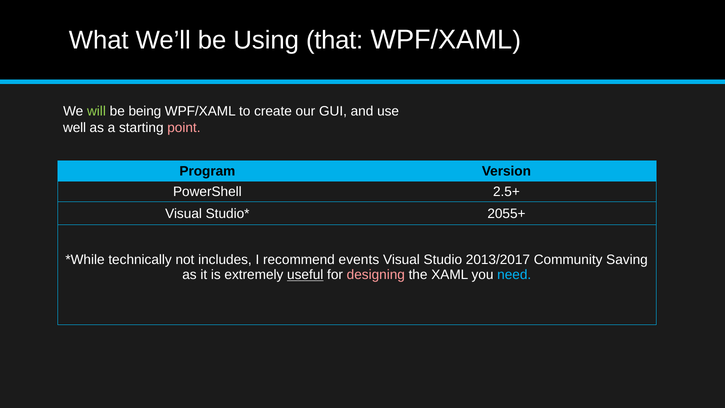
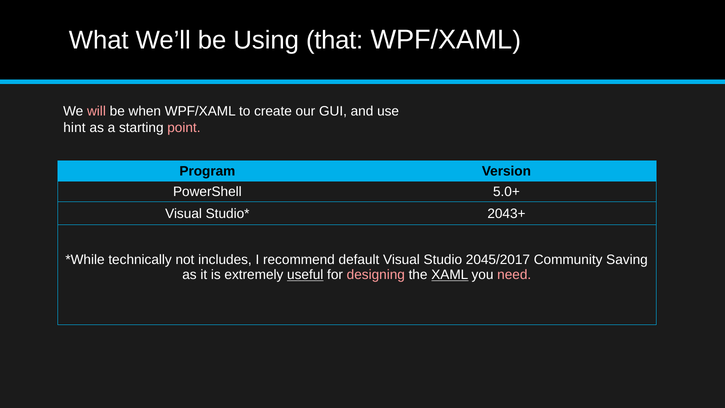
will colour: light green -> pink (96, 111)
being: being -> when (145, 111)
well: well -> hint (74, 128)
2.5+: 2.5+ -> 5.0+ (506, 192)
2055+: 2055+ -> 2043+ (506, 213)
events: events -> default (359, 260)
2013/2017: 2013/2017 -> 2045/2017 (498, 260)
XAML underline: none -> present (450, 275)
need colour: light blue -> pink (514, 275)
